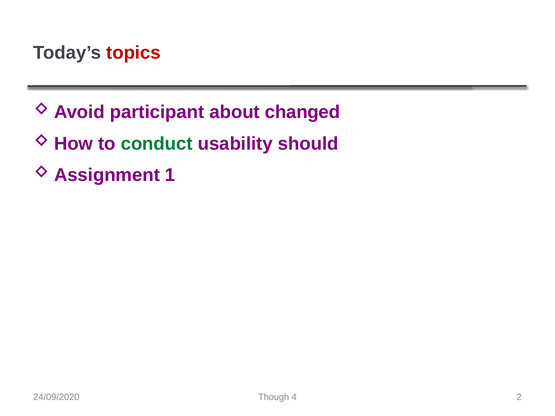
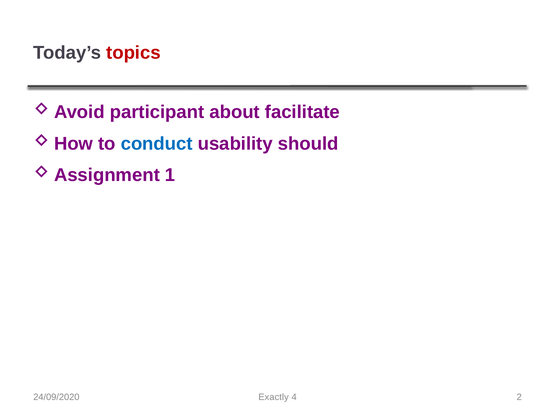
changed: changed -> facilitate (302, 112)
conduct colour: green -> blue (157, 144)
Though: Though -> Exactly (274, 398)
